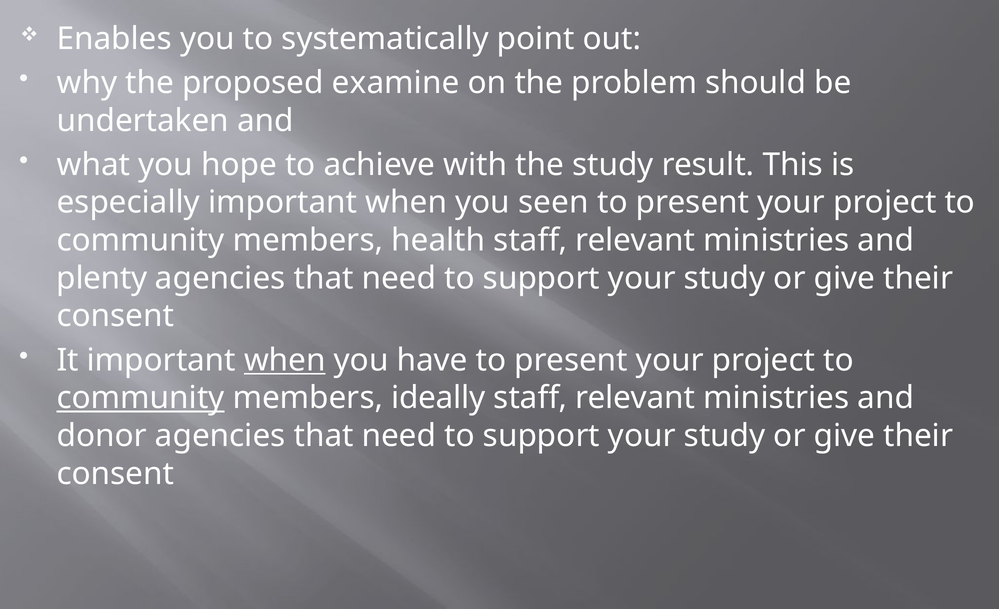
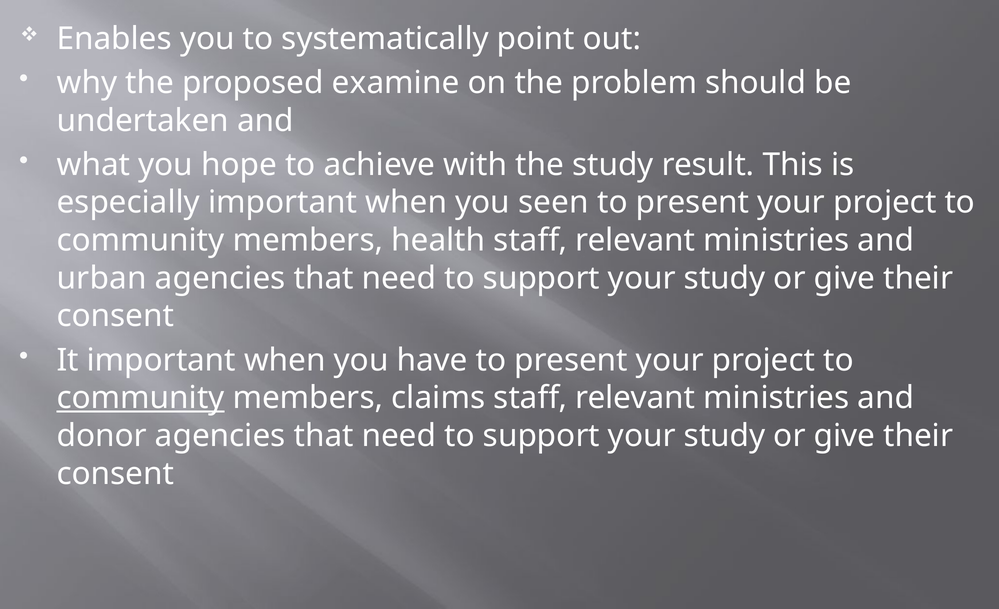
plenty: plenty -> urban (102, 278)
when underline: present -> none (285, 360)
ideally: ideally -> claims (438, 398)
